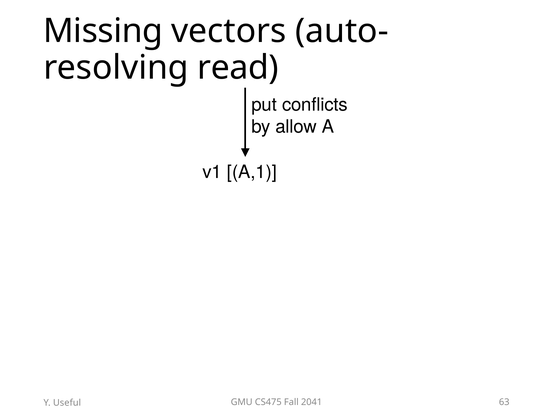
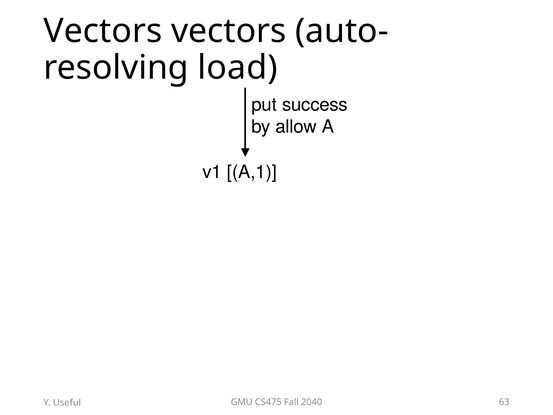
Missing: Missing -> Vectors (103, 31)
read: read -> load (238, 68)
conflicts: conflicts -> success (315, 105)
2041: 2041 -> 2040 (312, 402)
